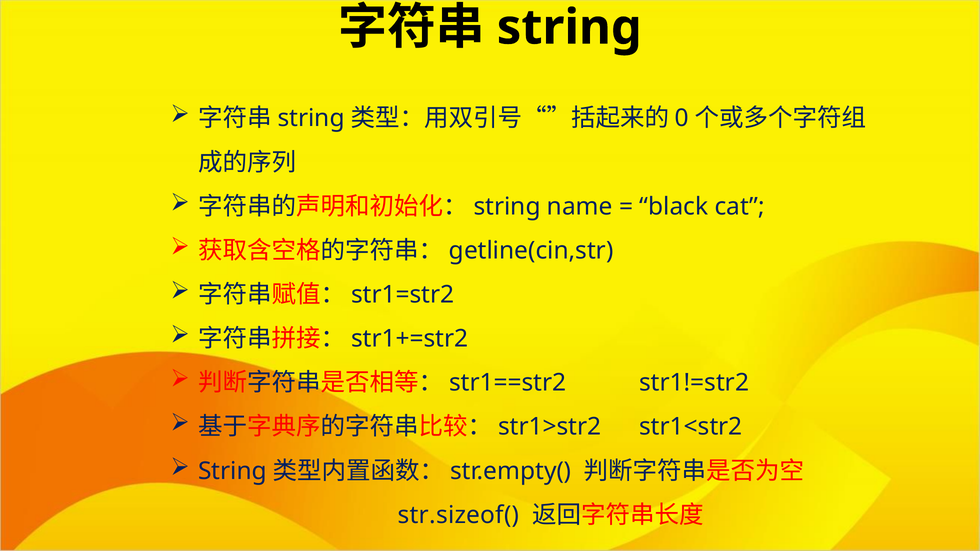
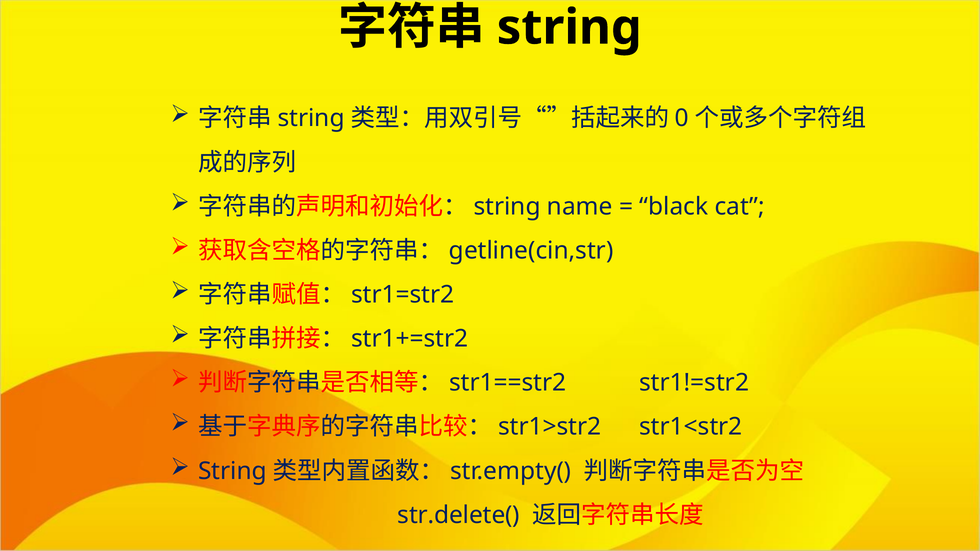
str.sizeof(: str.sizeof( -> str.delete( (459, 515)
